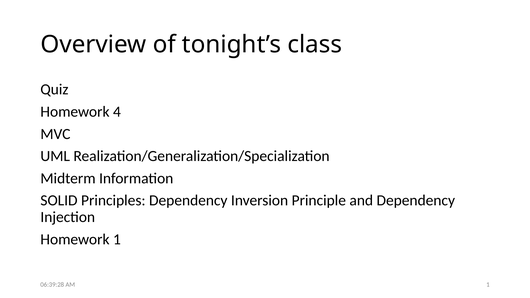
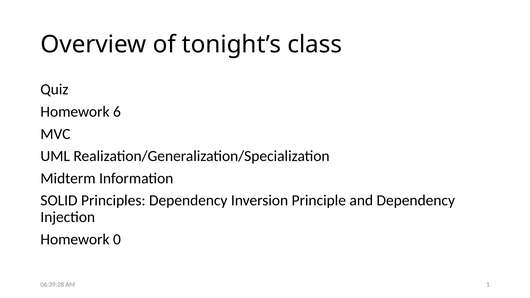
4: 4 -> 6 (117, 112)
Homework 1: 1 -> 0 (117, 239)
